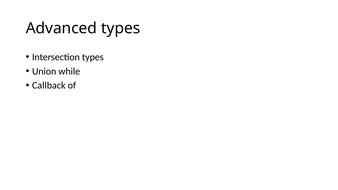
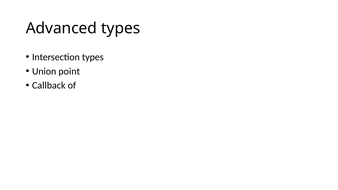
while: while -> point (69, 71)
